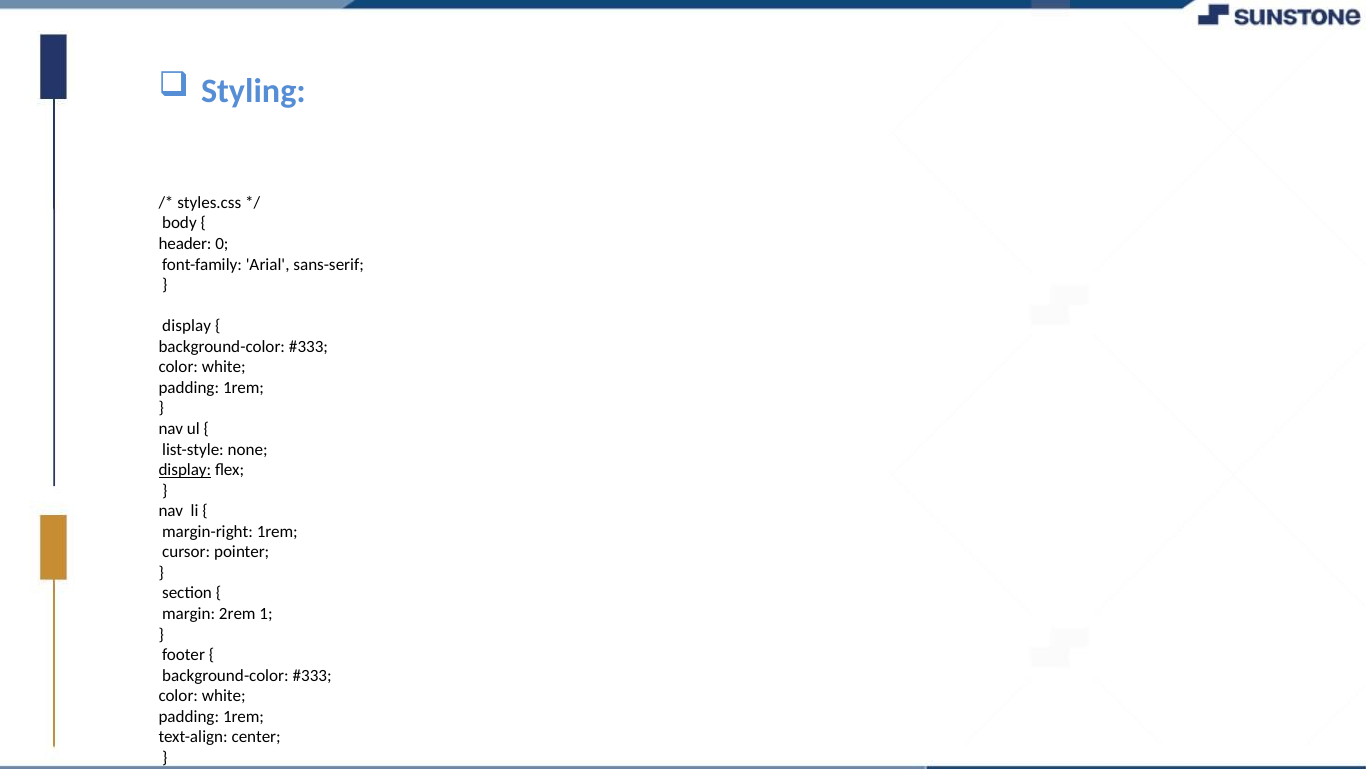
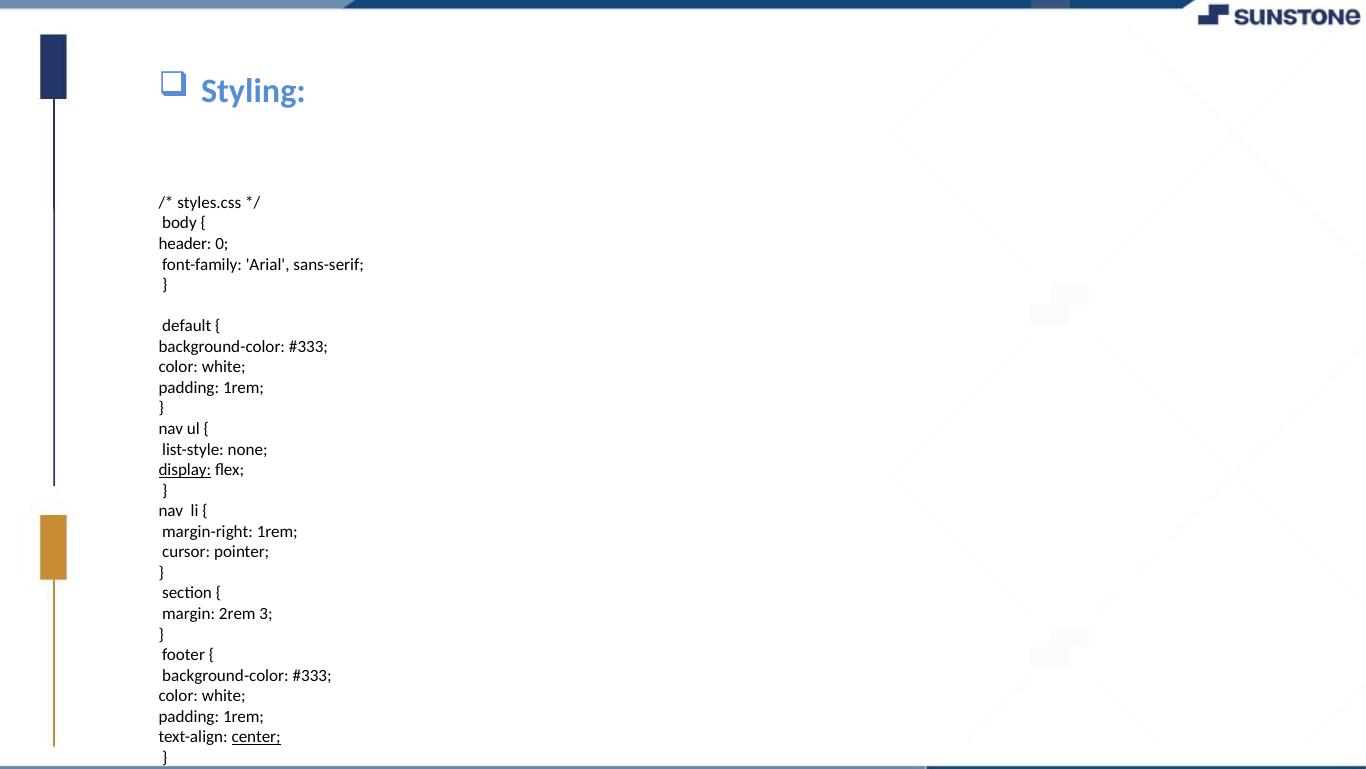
display: display -> default (187, 326)
1: 1 -> 3 (266, 613)
center underline: none -> present (256, 737)
